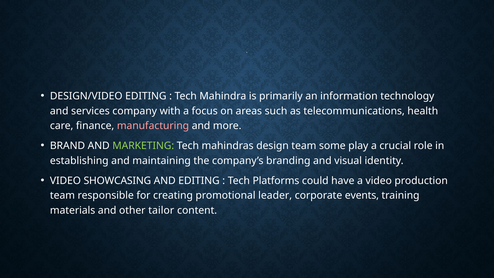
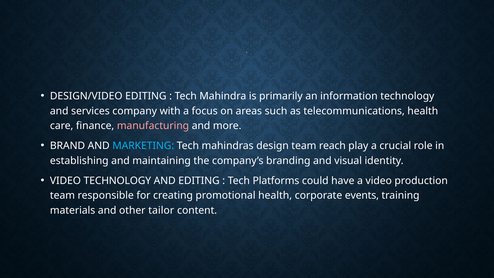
MARKETING colour: light green -> light blue (143, 146)
some: some -> reach (332, 146)
VIDEO SHOWCASING: SHOWCASING -> TECHNOLOGY (117, 181)
promotional leader: leader -> health (275, 195)
